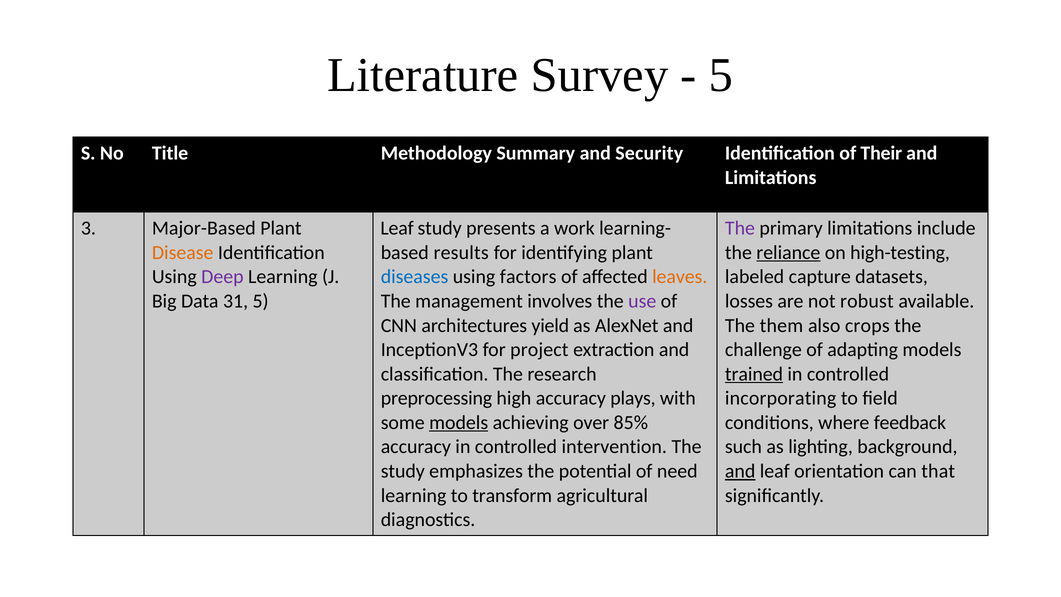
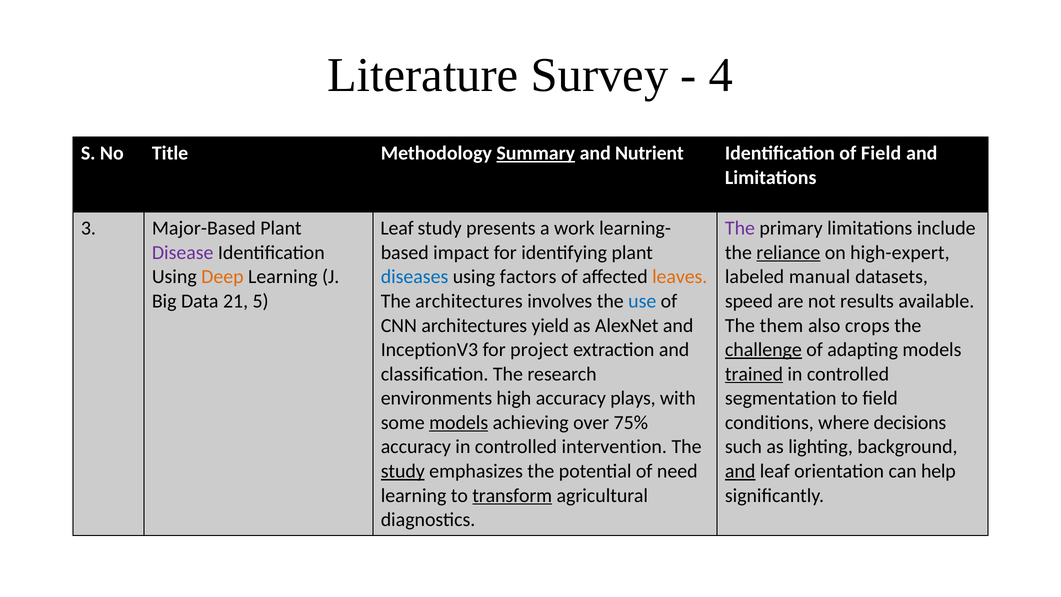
5: 5 -> 4 (721, 75)
Summary underline: none -> present (536, 153)
Security: Security -> Nutrient (649, 153)
of Their: Their -> Field (881, 153)
Disease colour: orange -> purple (183, 252)
results: results -> impact (461, 252)
high-testing: high-testing -> high-expert (900, 252)
Deep colour: purple -> orange (222, 277)
capture: capture -> manual (820, 277)
31: 31 -> 21 (236, 301)
The management: management -> architectures (469, 301)
use colour: purple -> blue (642, 301)
losses: losses -> speed (749, 301)
robust: robust -> results (867, 301)
challenge underline: none -> present (763, 350)
preprocessing: preprocessing -> environments (436, 398)
incorporating: incorporating -> segmentation (781, 398)
85%: 85% -> 75% (631, 422)
feedback: feedback -> decisions (910, 422)
study underline: none -> present (403, 471)
that: that -> help (938, 471)
transform underline: none -> present (512, 495)
